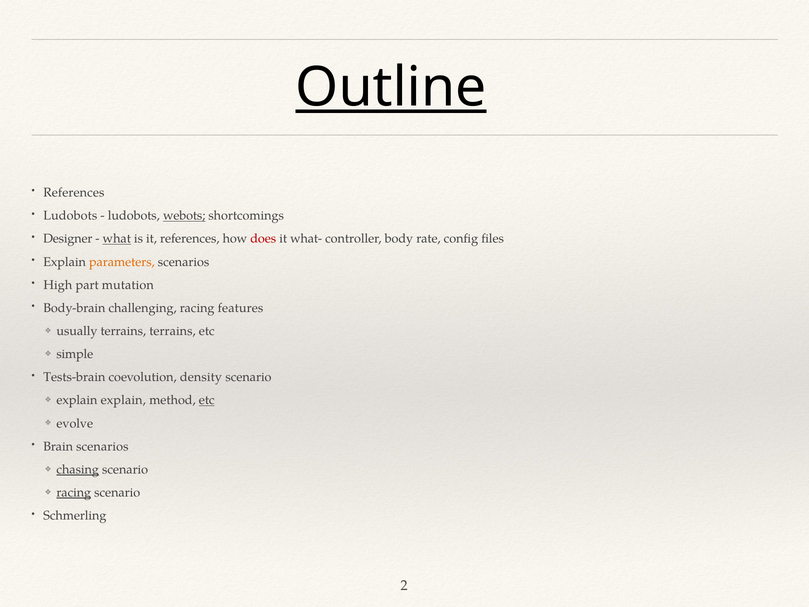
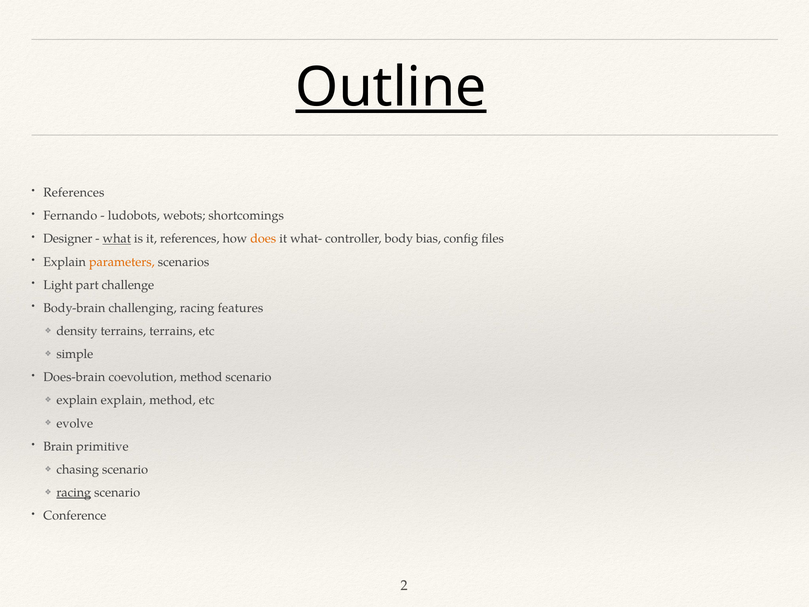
Ludobots: Ludobots -> Fernando (70, 216)
webots underline: present -> none (184, 216)
does colour: red -> orange (263, 239)
rate: rate -> bias (428, 239)
High: High -> Light (58, 285)
mutation: mutation -> challenge (128, 285)
usually: usually -> density (77, 331)
Tests-brain: Tests-brain -> Does-brain (74, 377)
coevolution density: density -> method (201, 377)
etc underline: present -> none (207, 400)
Brain scenarios: scenarios -> primitive (102, 446)
chasing underline: present -> none (78, 469)
Schmerling: Schmerling -> Conference (75, 515)
